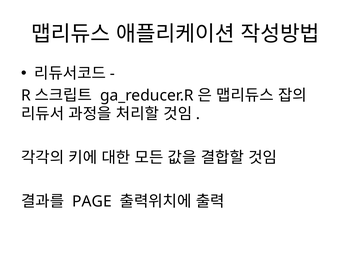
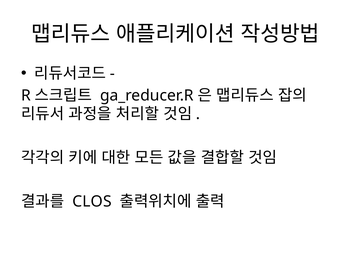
PAGE: PAGE -> CLOS (92, 202)
